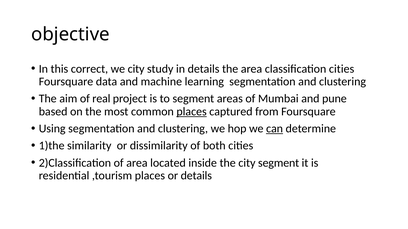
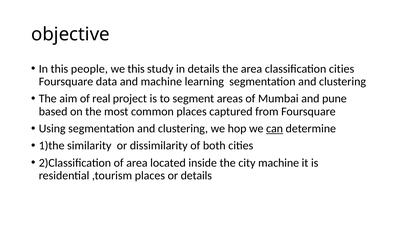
correct: correct -> people (89, 69)
we city: city -> this (136, 69)
places underline: present -> none (192, 112)
city segment: segment -> machine (279, 163)
